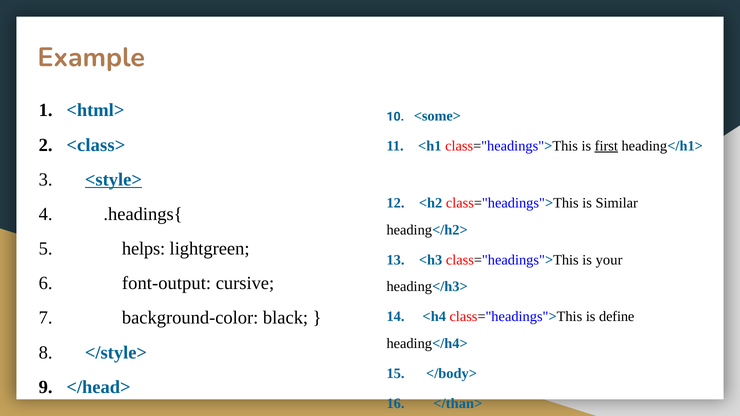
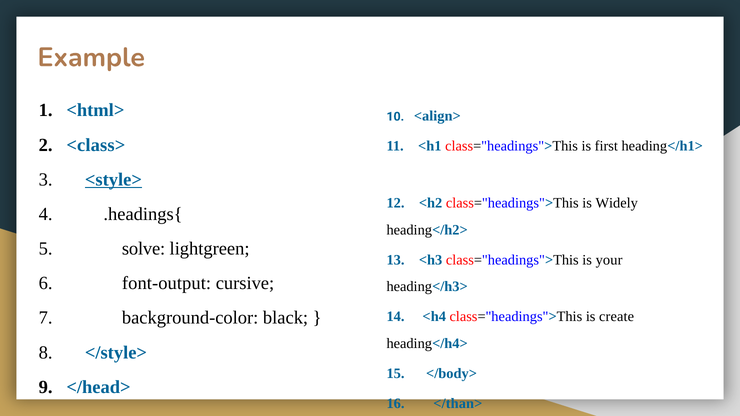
<some>: <some> -> <align> (437, 116)
first underline: present -> none (606, 146)
Similar: Similar -> Widely (617, 203)
helps: helps -> solve (144, 249)
define: define -> create (617, 317)
